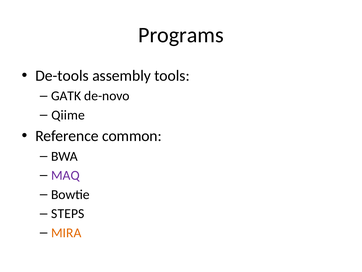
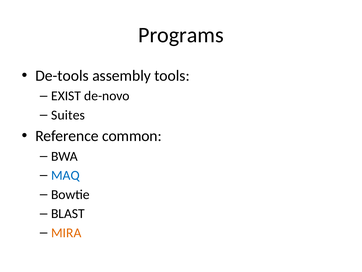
GATK: GATK -> EXIST (66, 96)
Qiime: Qiime -> Suites (68, 115)
MAQ colour: purple -> blue (65, 175)
STEPS: STEPS -> BLAST (68, 213)
